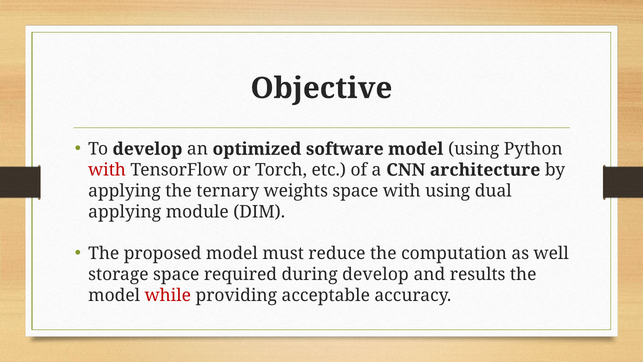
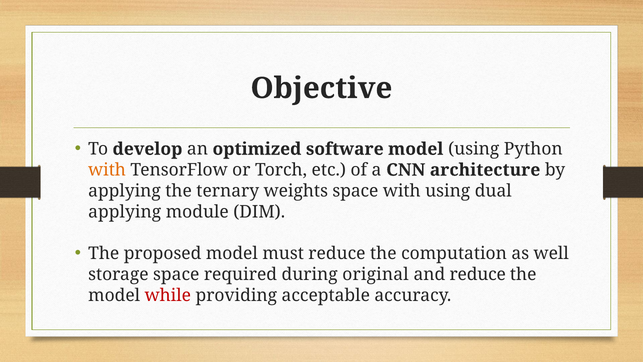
with colour: red -> orange (107, 170)
during develop: develop -> original (376, 274)
and results: results -> reduce (478, 274)
